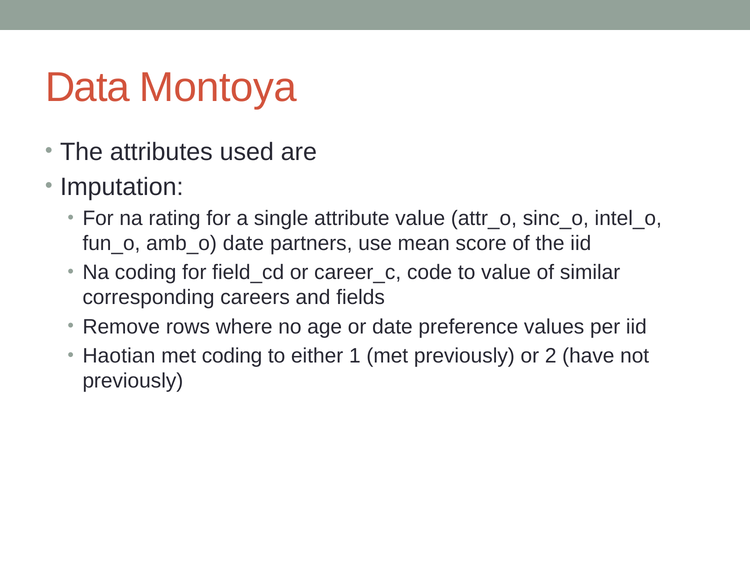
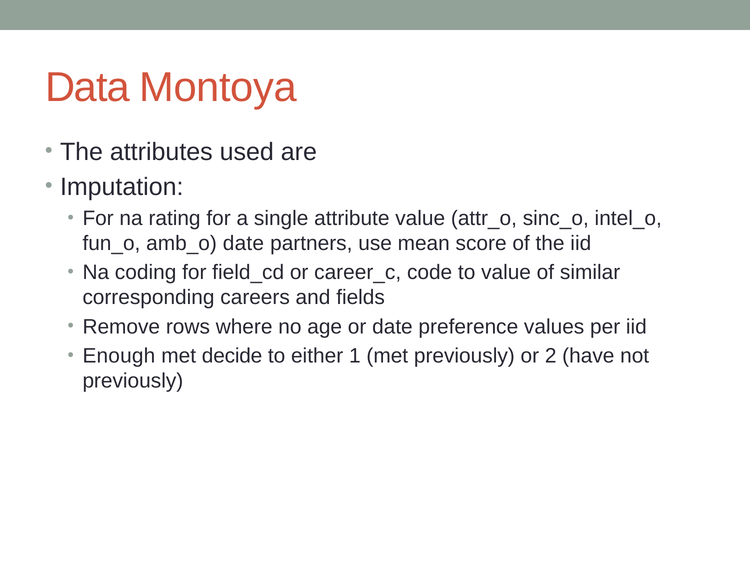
Haotian: Haotian -> Enough (119, 356)
met coding: coding -> decide (232, 356)
